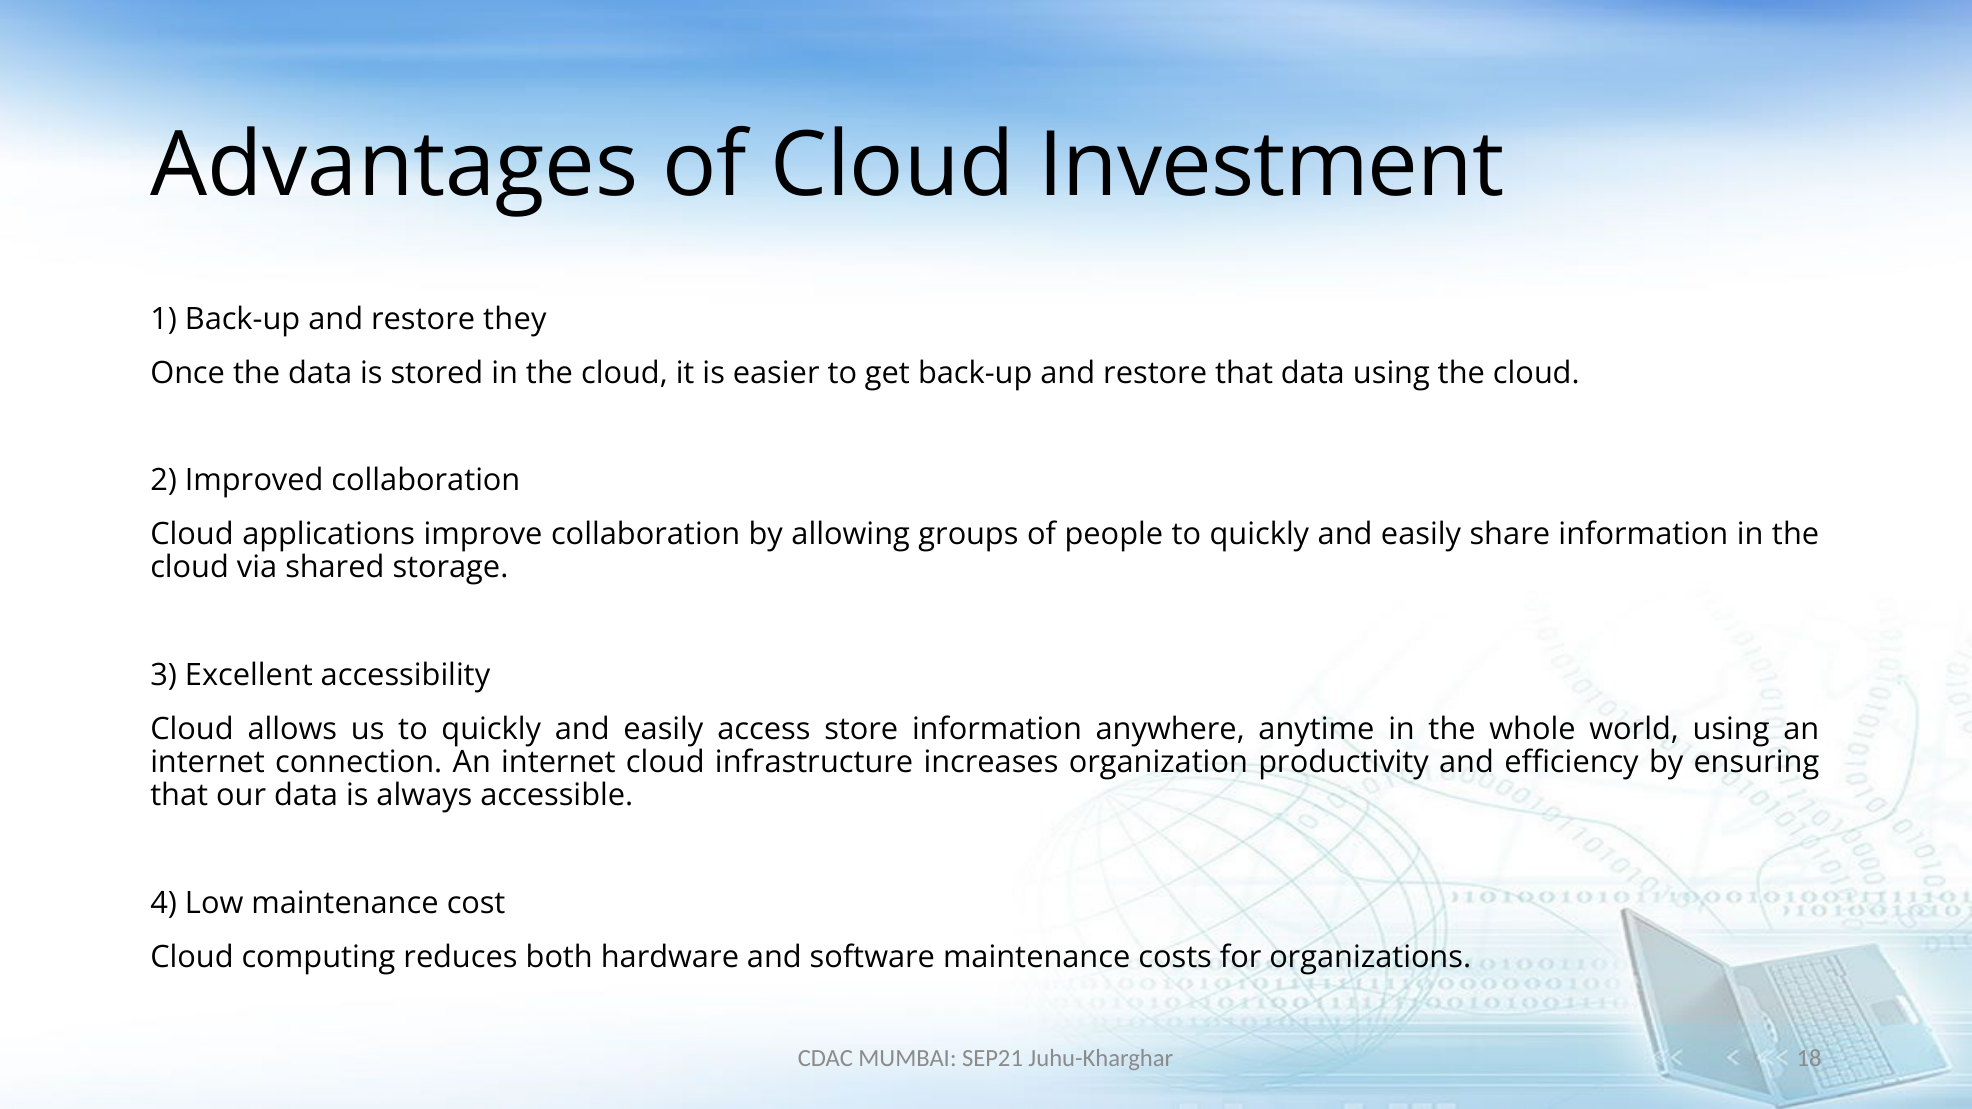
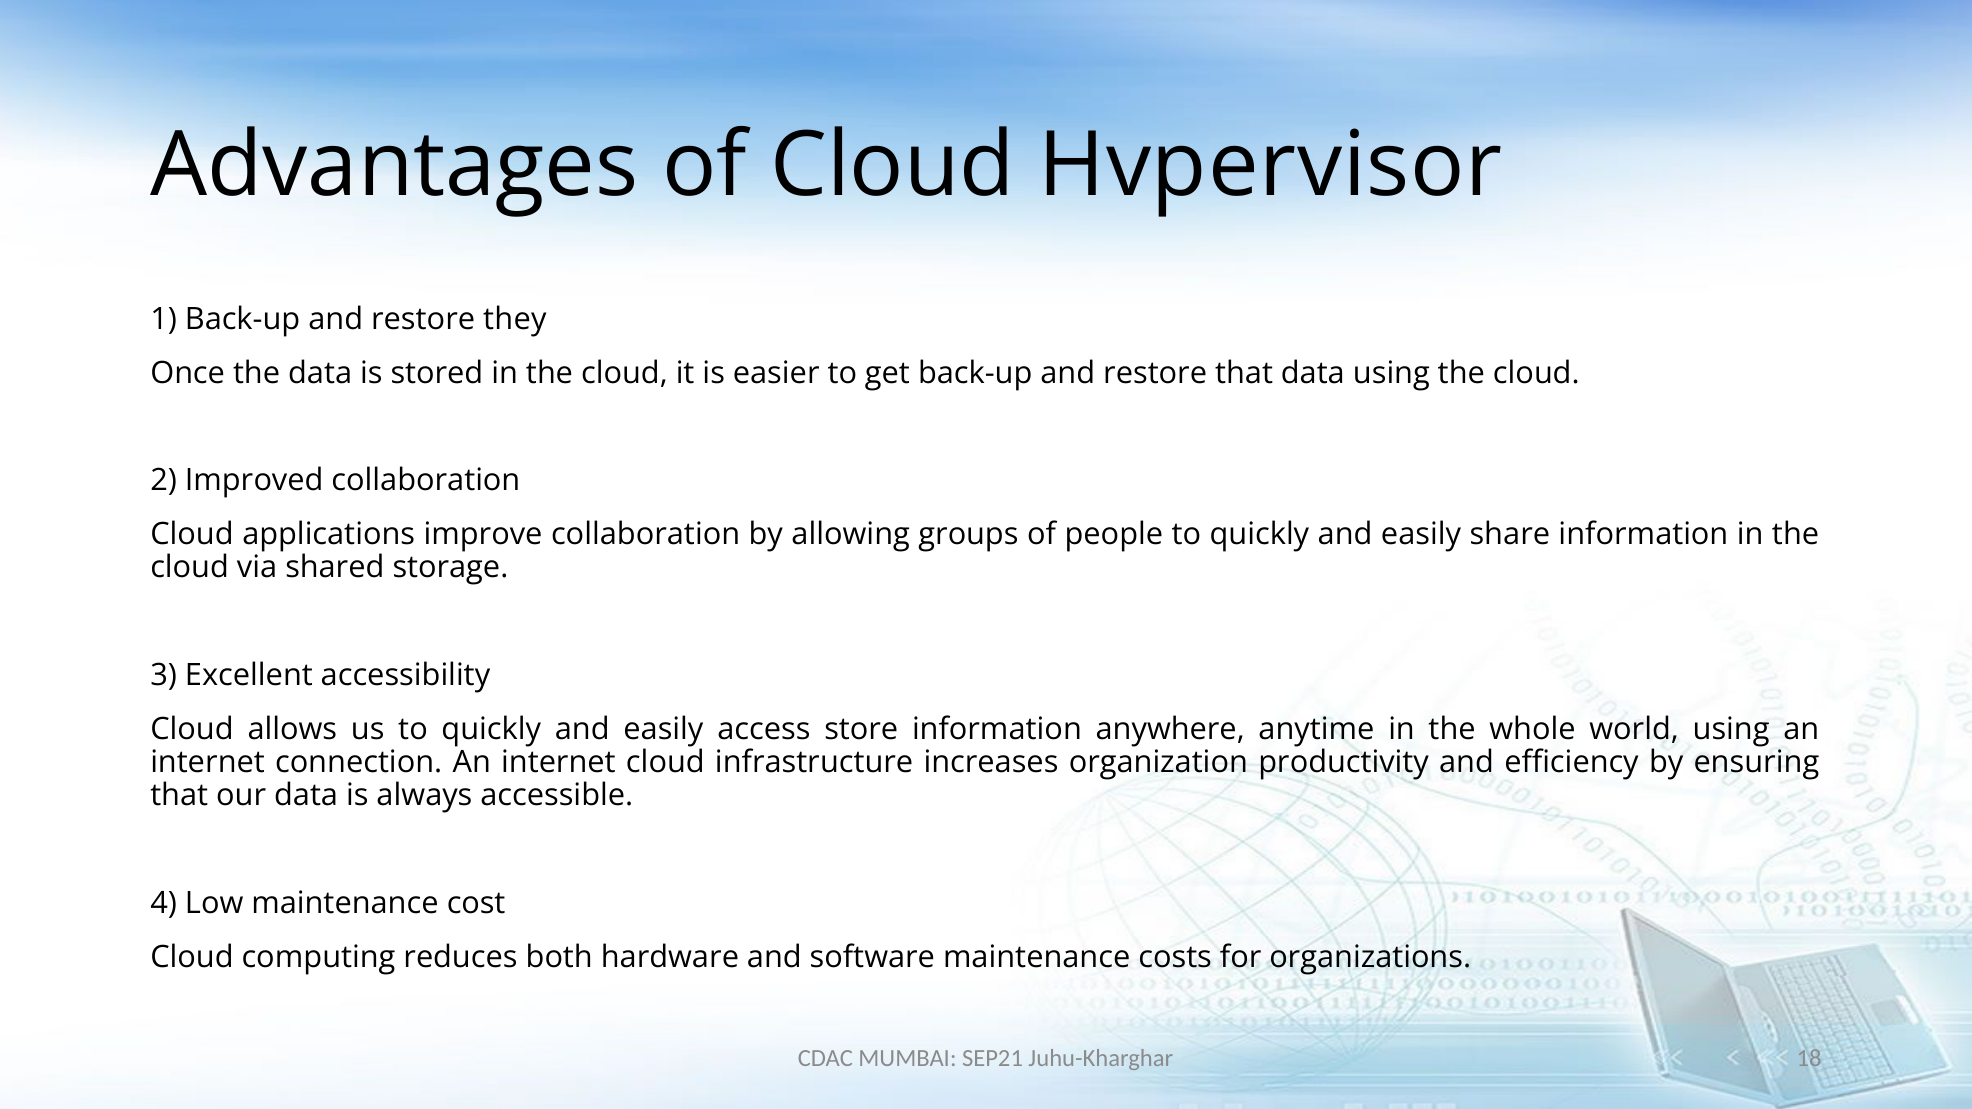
Investment: Investment -> Hvpervisor (1271, 166)
